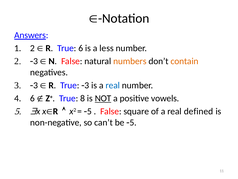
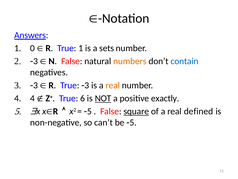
2: 2 -> 0 (32, 48)
True 6: 6 -> 1 (81, 48)
less: less -> sets (107, 48)
contain colour: orange -> blue (185, 61)
real colour: blue -> orange (113, 85)
6: 6 -> 4 (32, 98)
8: 8 -> 6 (83, 98)
vowels: vowels -> exactly (165, 98)
square underline: none -> present (136, 111)
